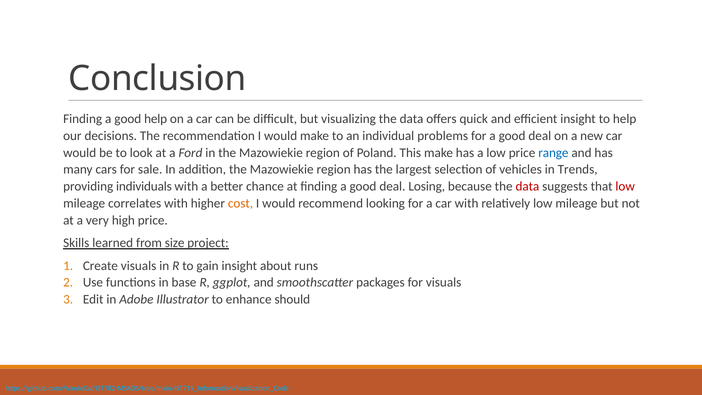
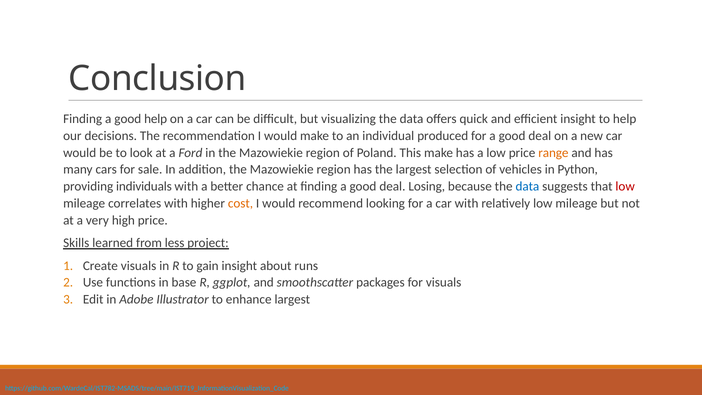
problems: problems -> produced (443, 136)
range colour: blue -> orange (553, 153)
Trends: Trends -> Python (578, 170)
data colour: red -> blue (527, 186)
size: size -> less (175, 243)
enhance should: should -> largest (292, 299)
